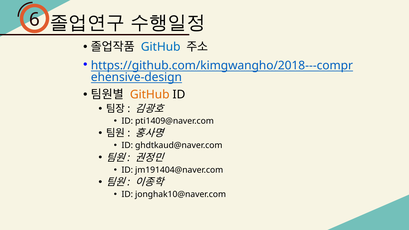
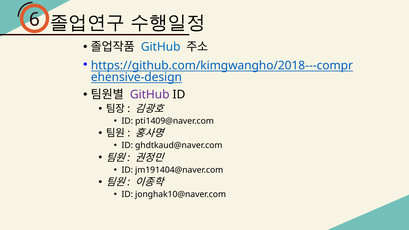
GitHub colour: orange -> purple (150, 95)
